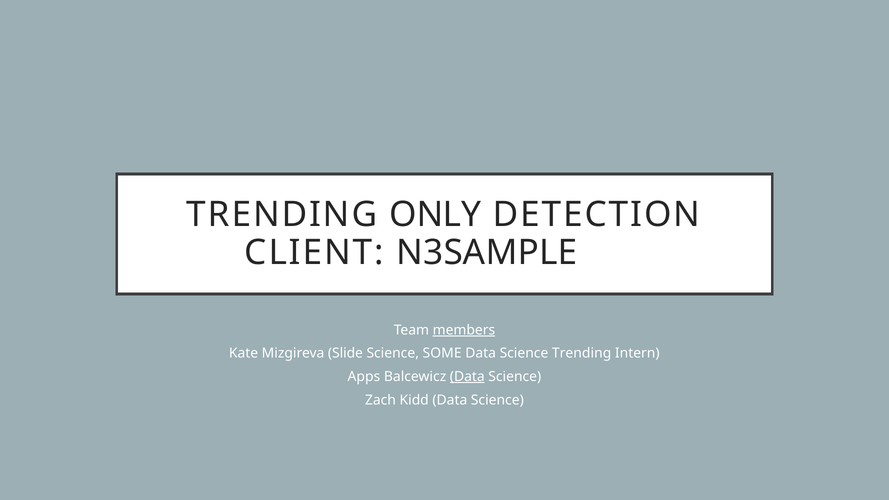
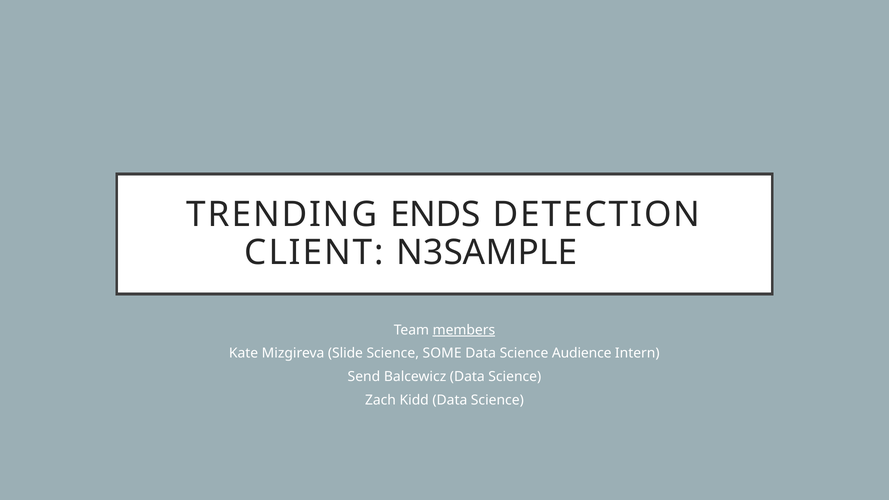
ONLY: ONLY -> ENDS (435, 215)
Science Trending: Trending -> Audience (582, 353)
Apps: Apps -> Send (364, 377)
Data underline: present -> none (467, 377)
